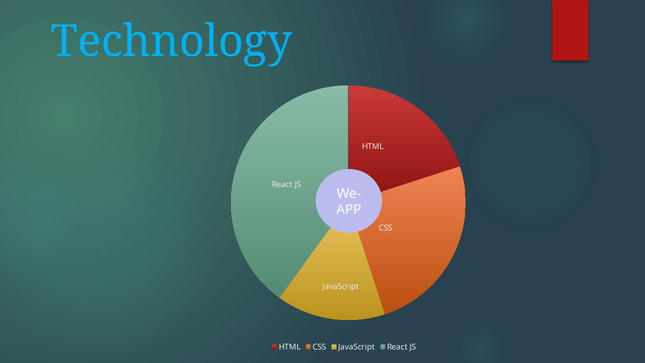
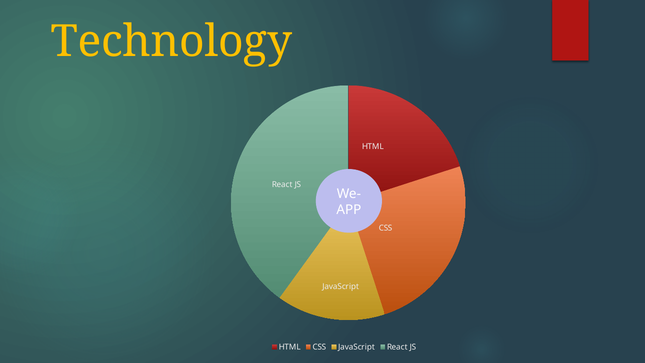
Technology colour: light blue -> yellow (172, 42)
